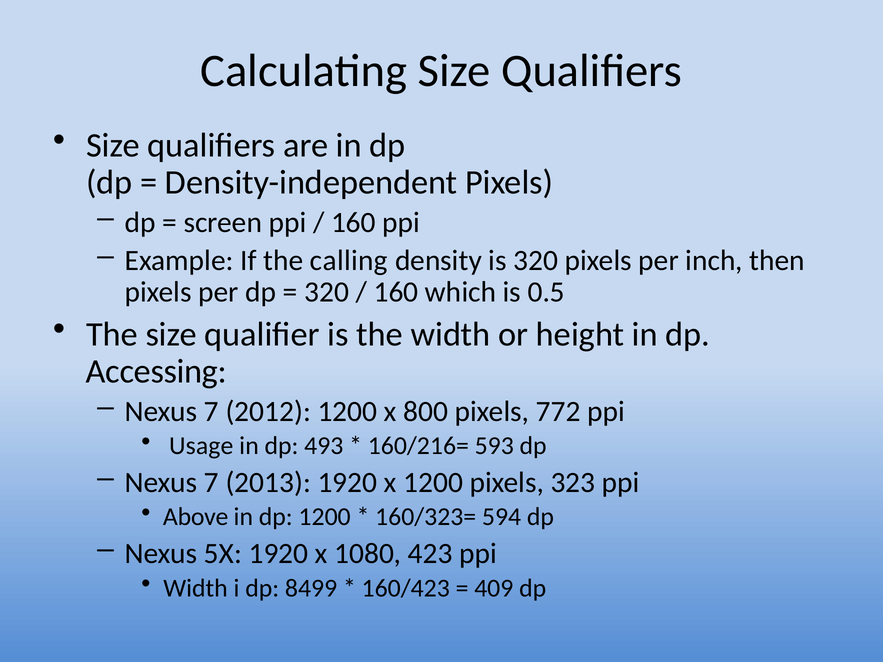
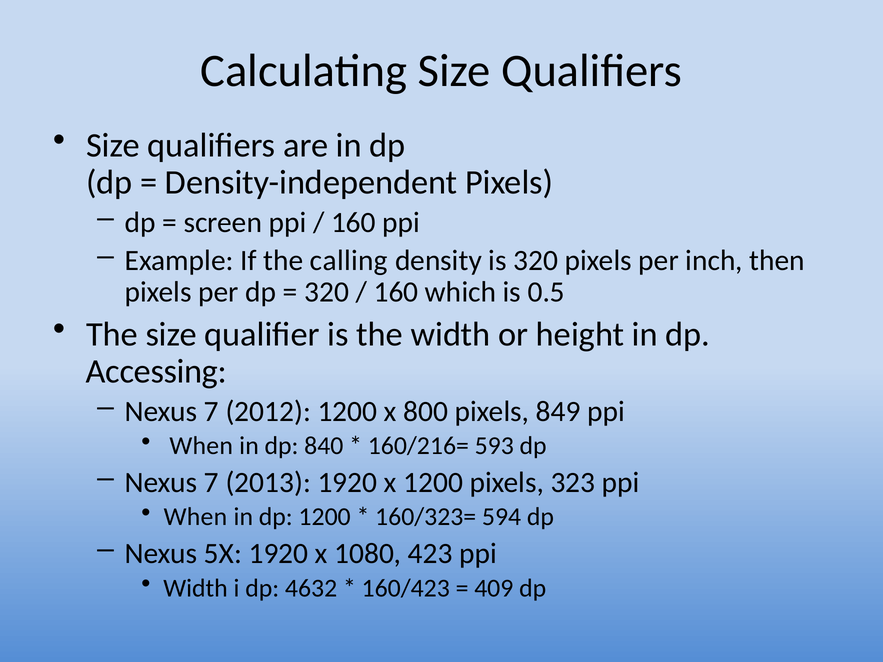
772: 772 -> 849 (558, 412)
Usage: Usage -> When (201, 446)
493: 493 -> 840 (324, 446)
Above: Above -> When (195, 517)
8499: 8499 -> 4632 (311, 588)
